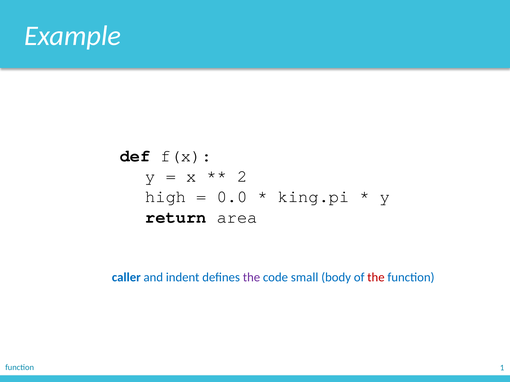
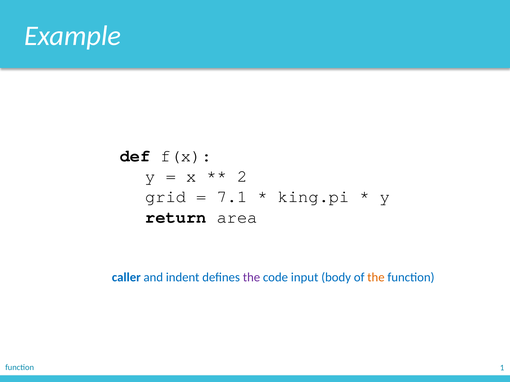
high: high -> grid (166, 197)
0.0: 0.0 -> 7.1 (232, 197)
small: small -> input (305, 278)
the colour: red -> orange (376, 278)
